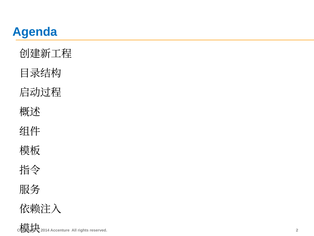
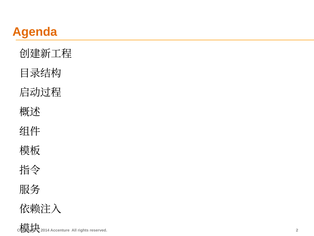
Agenda colour: blue -> orange (35, 32)
